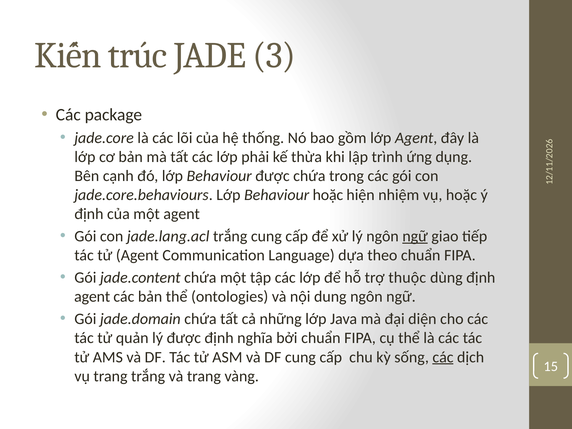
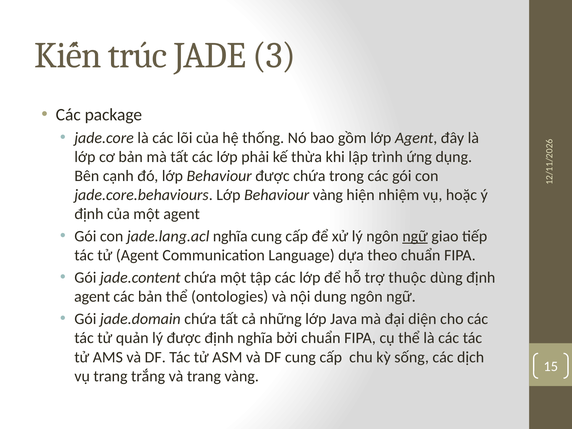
Behaviour hoặc: hoặc -> vàng (328, 195)
jade.lang.acl trắng: trắng -> nghĩa (230, 236)
các underline: present -> none (443, 357)
